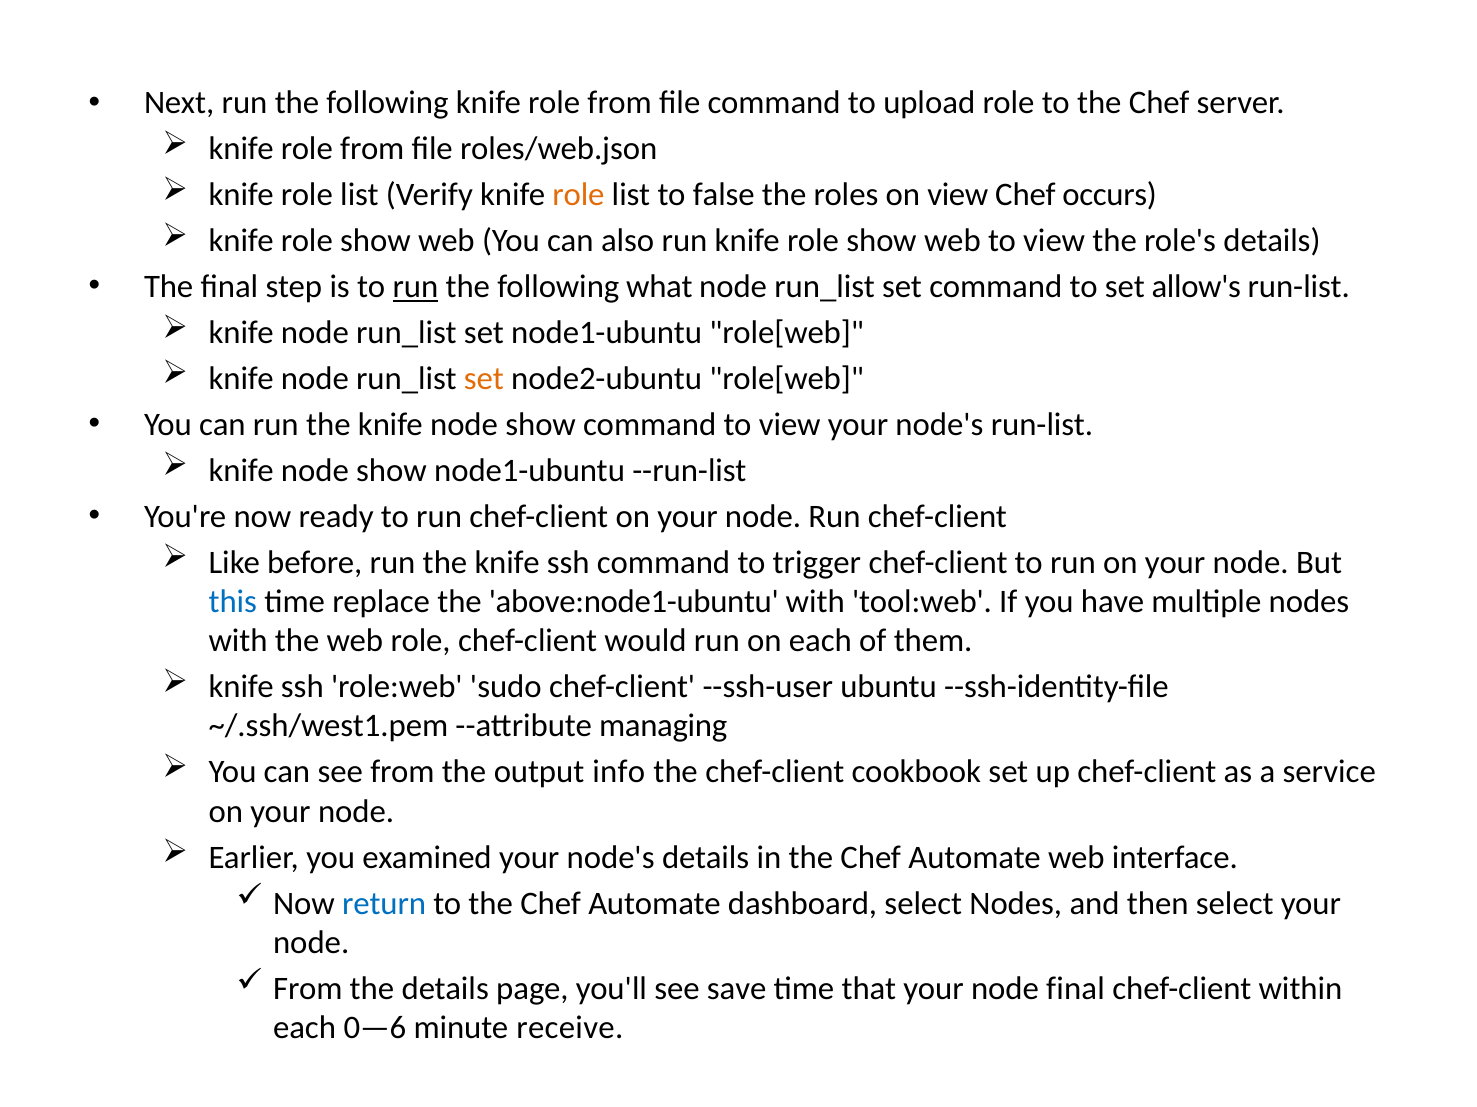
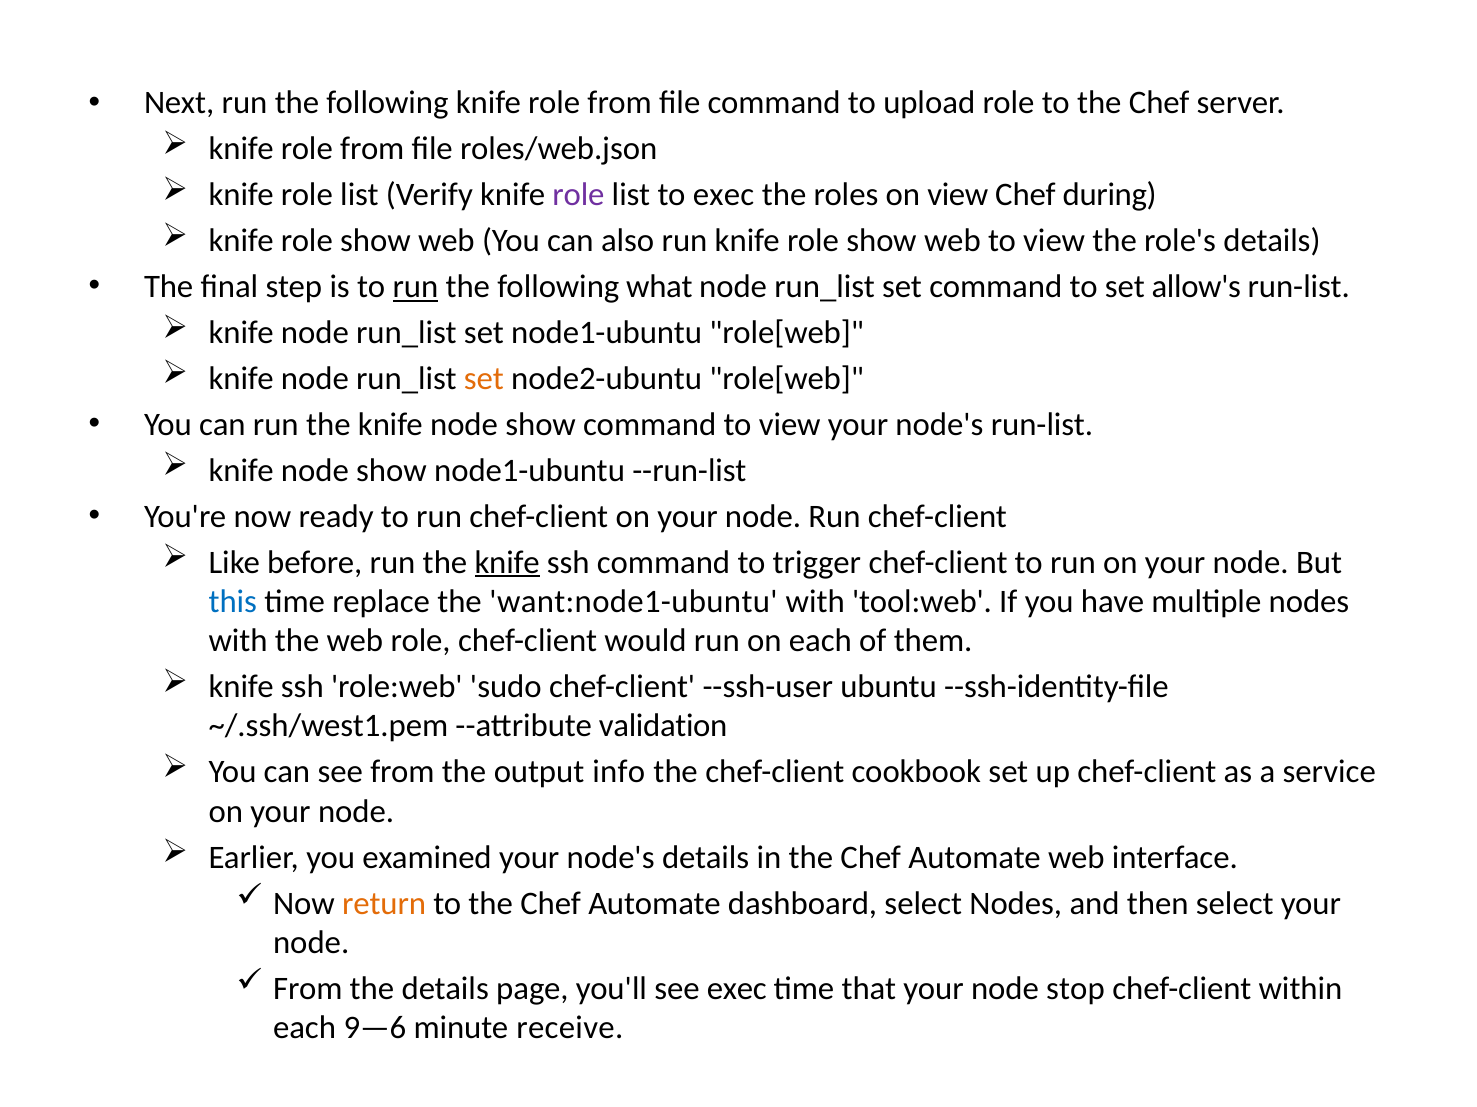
role colour: orange -> purple (578, 195)
to false: false -> exec (724, 195)
occurs: occurs -> during (1110, 195)
knife underline: none -> present (507, 563)
above:node1-ubuntu: above:node1-ubuntu -> want:node1-ubuntu (634, 602)
managing: managing -> validation (663, 727)
return colour: blue -> orange (384, 904)
see save: save -> exec (737, 989)
node final: final -> stop (1076, 989)
0—6: 0—6 -> 9—6 (375, 1028)
